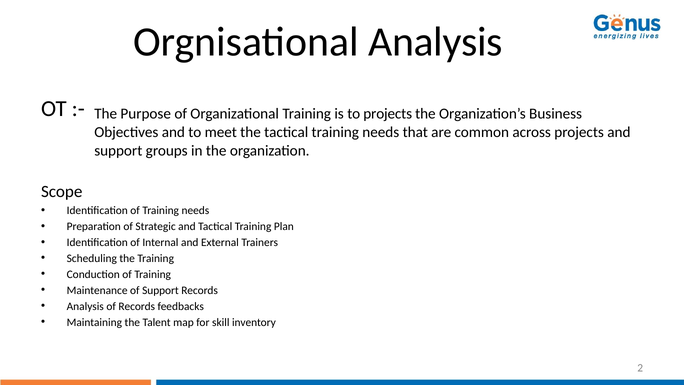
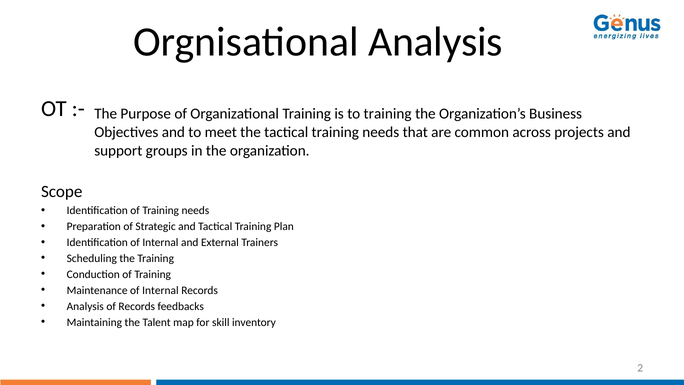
to projects: projects -> training (388, 114)
Maintenance of Support: Support -> Internal (160, 290)
